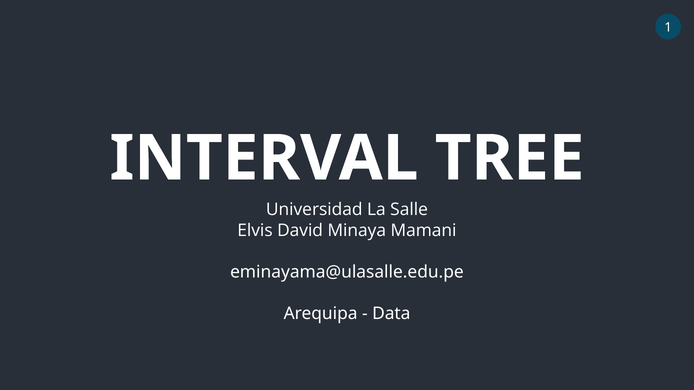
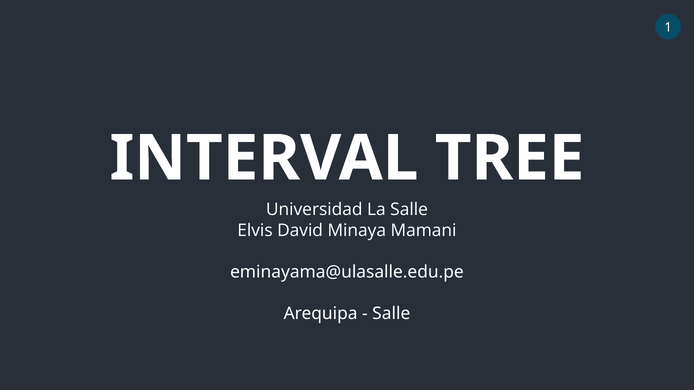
Data: Data -> Salle (391, 314)
